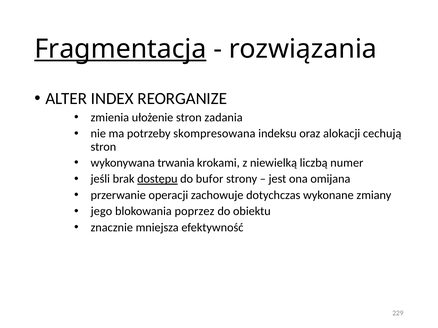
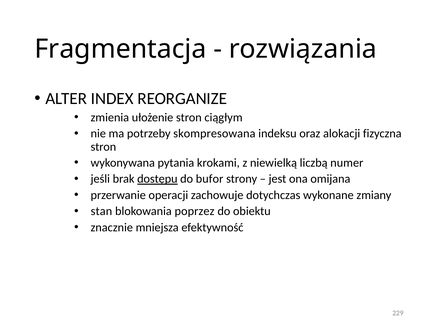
Fragmentacja underline: present -> none (120, 49)
zadania: zadania -> ciągłym (224, 118)
cechują: cechują -> fizyczna (382, 134)
trwania: trwania -> pytania (176, 163)
jego: jego -> stan (101, 212)
